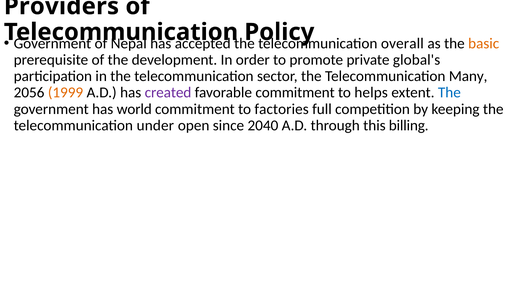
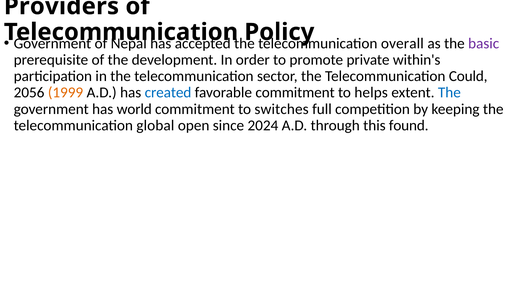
basic colour: orange -> purple (484, 43)
global's: global's -> within's (417, 60)
Many: Many -> Could (468, 76)
created colour: purple -> blue (168, 93)
factories: factories -> switches (282, 109)
under: under -> global (155, 125)
2040: 2040 -> 2024 (263, 125)
billing: billing -> found (409, 125)
